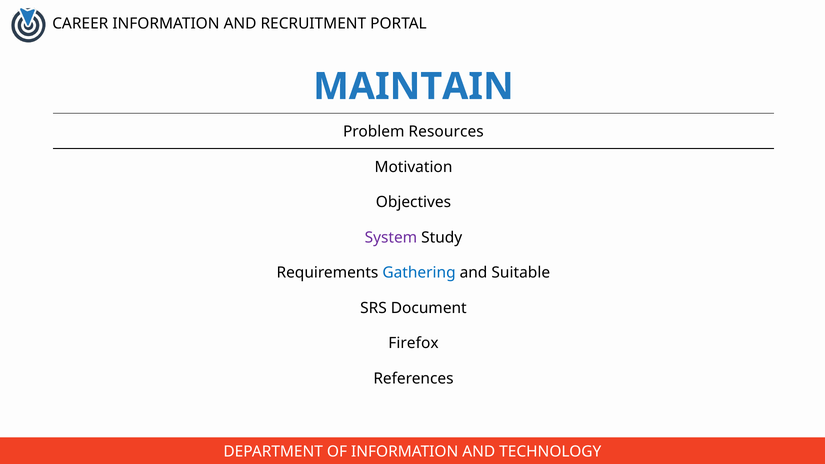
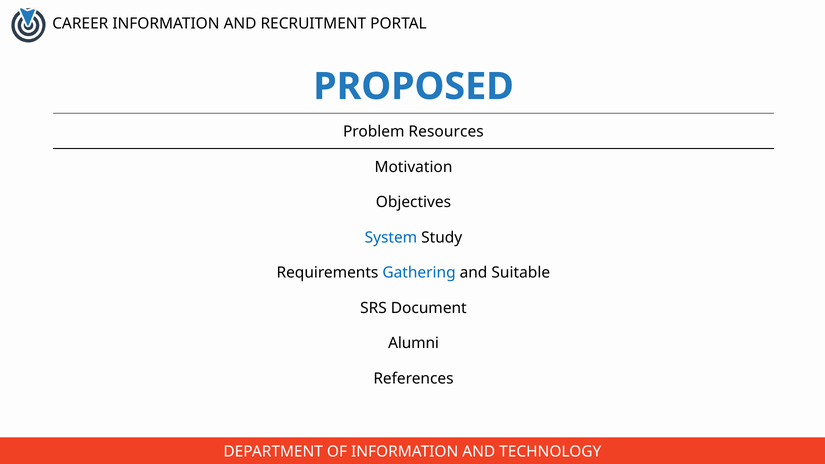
MAINTAIN: MAINTAIN -> PROPOSED (413, 87)
System colour: purple -> blue (391, 238)
Firefox: Firefox -> Alumni (414, 343)
